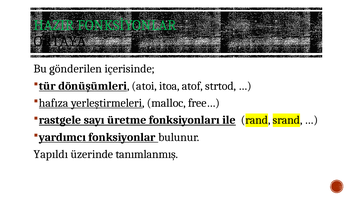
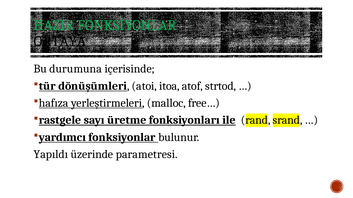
gönderilen: gönderilen -> durumuna (76, 69)
tanımlanmış: tanımlanmış -> parametresi (147, 155)
